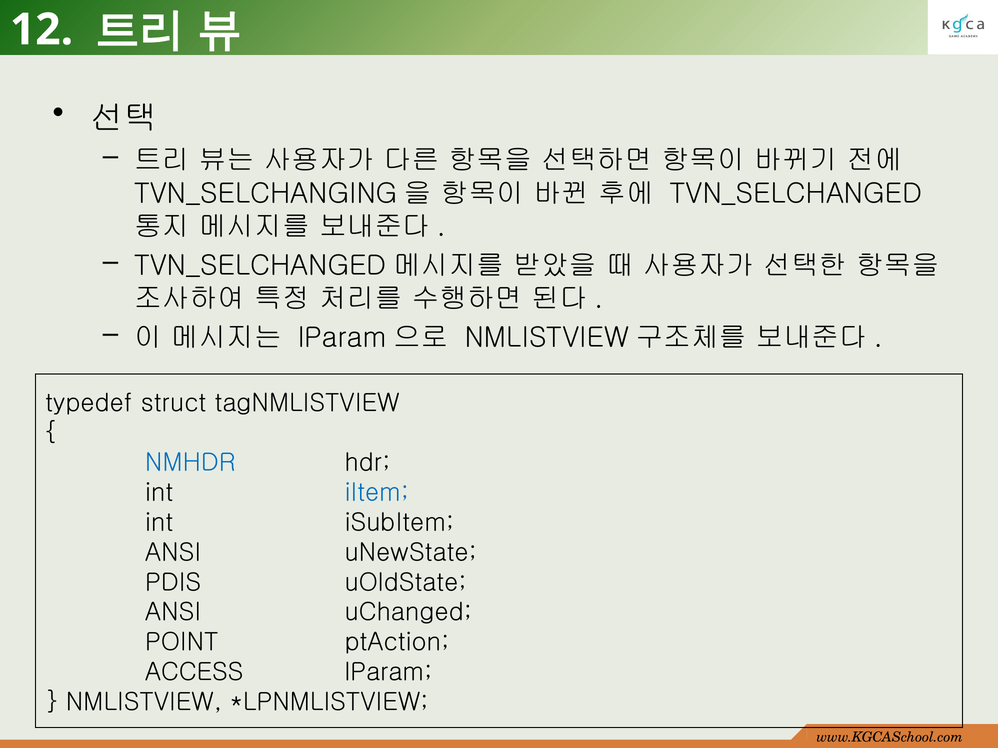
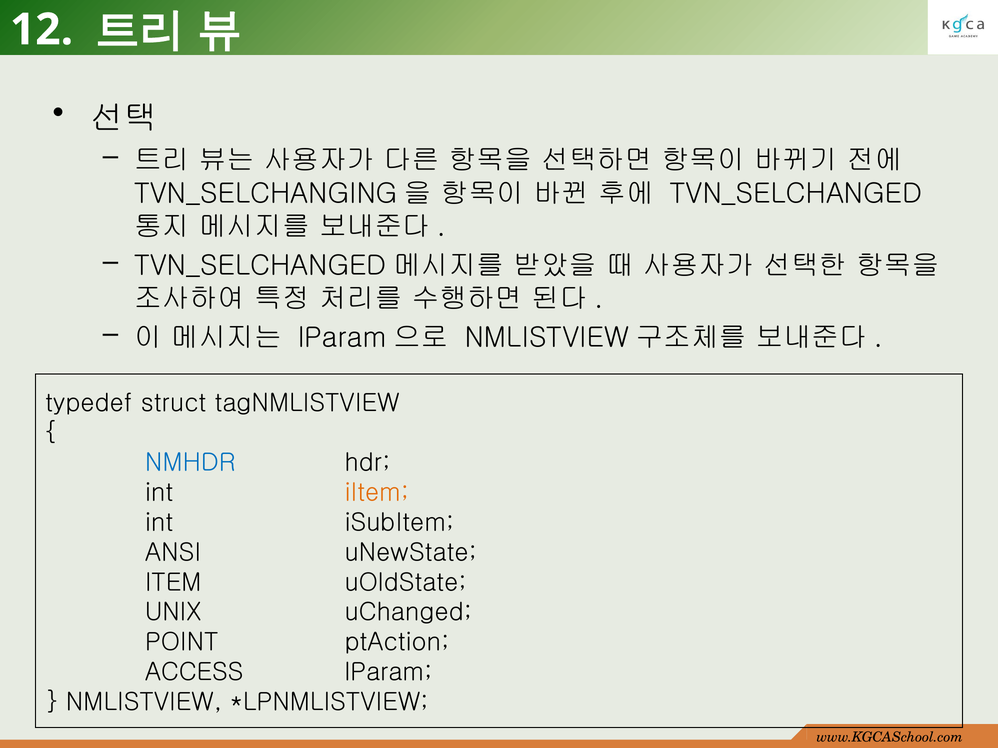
iItem colour: blue -> orange (377, 493)
PDIS: PDIS -> ITEM (173, 583)
ANSI: ANSI -> UNIX (173, 613)
